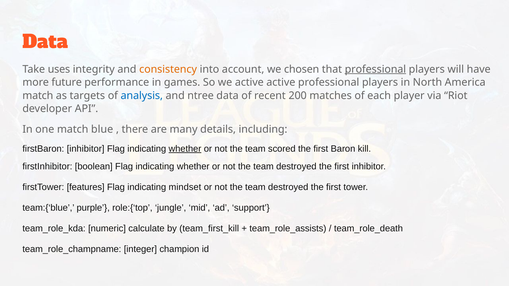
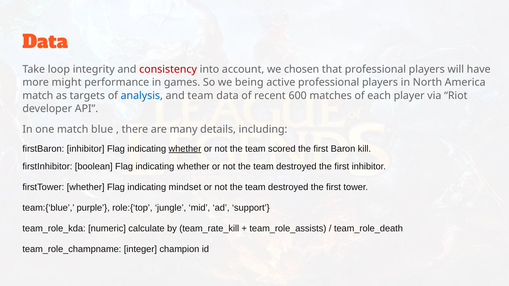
uses: uses -> loop (59, 69)
consistency colour: orange -> red (168, 69)
professional underline: present -> none (375, 69)
future: future -> might (67, 82)
we active: active -> being (249, 82)
and ntree: ntree -> team (200, 96)
200: 200 -> 600 (298, 96)
firstTower features: features -> whether (86, 187)
team_first_kill: team_first_kill -> team_rate_kill (209, 229)
